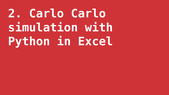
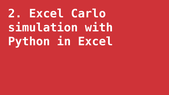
2 Carlo: Carlo -> Excel (47, 14)
